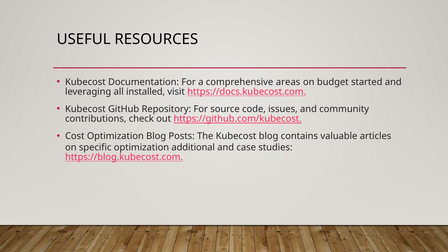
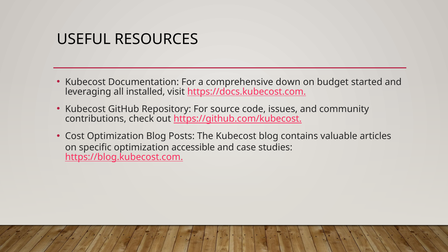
areas: areas -> down (288, 82)
additional: additional -> accessible (193, 147)
